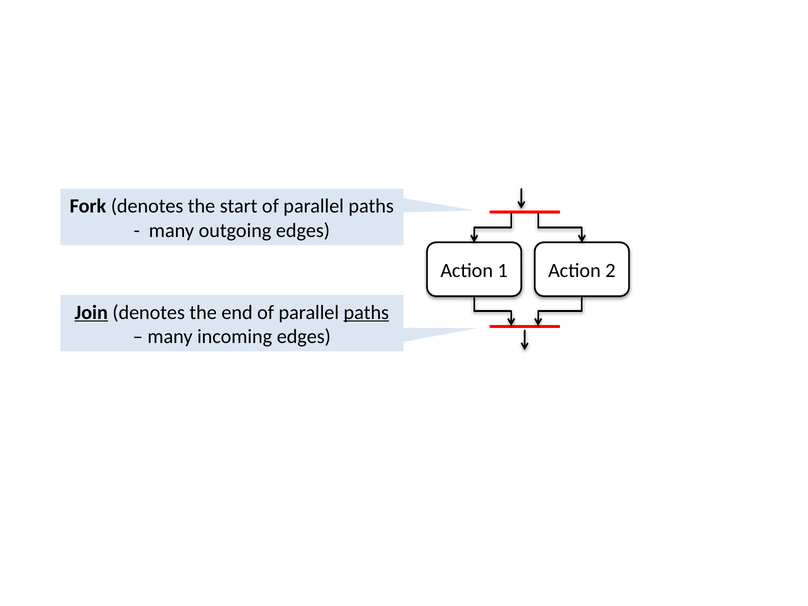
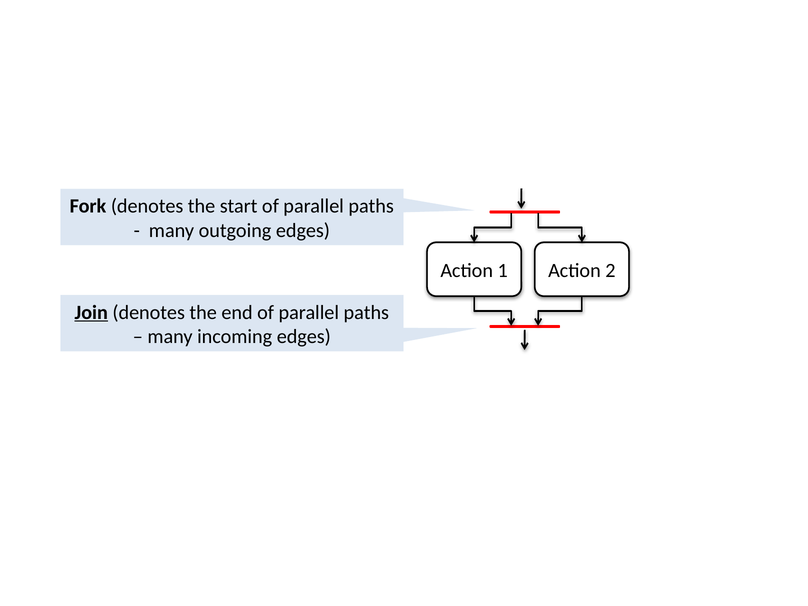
paths underline: present -> none (366, 312)
